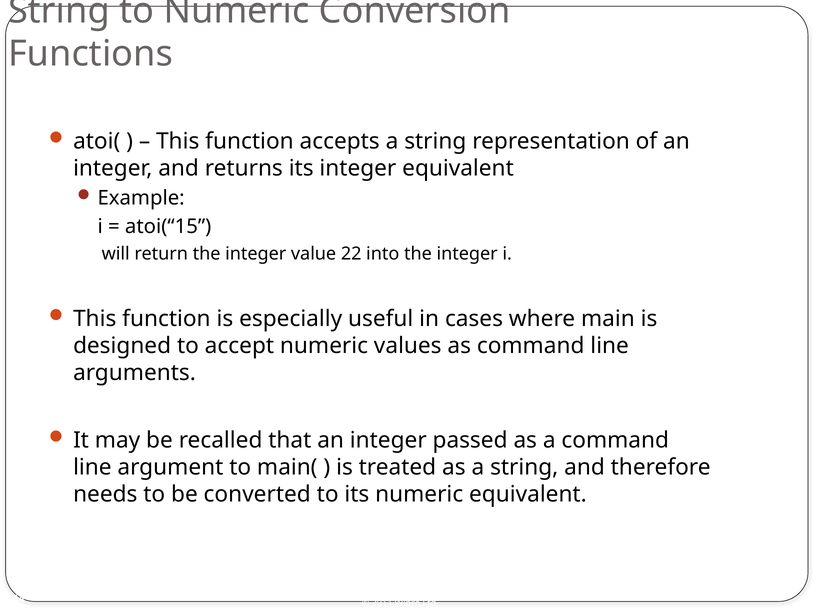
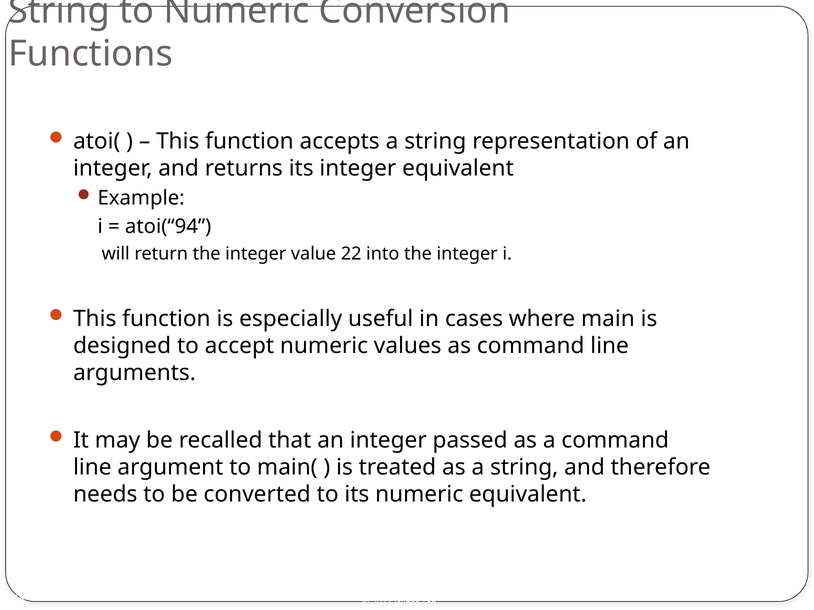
atoi(“15: atoi(“15 -> atoi(“94 (168, 227)
